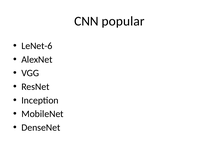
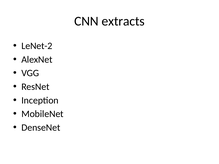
popular: popular -> extracts (123, 21)
LeNet-6: LeNet-6 -> LeNet-2 (37, 46)
